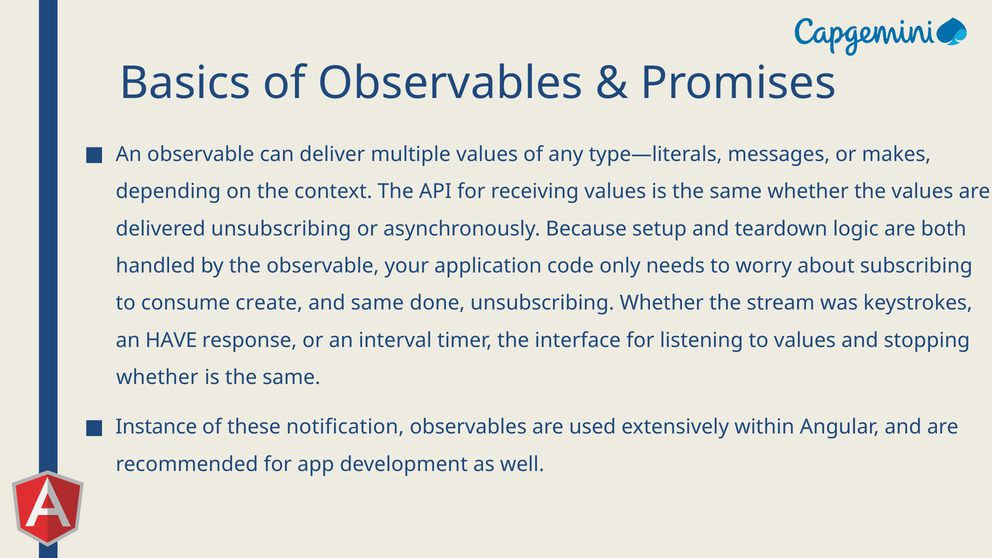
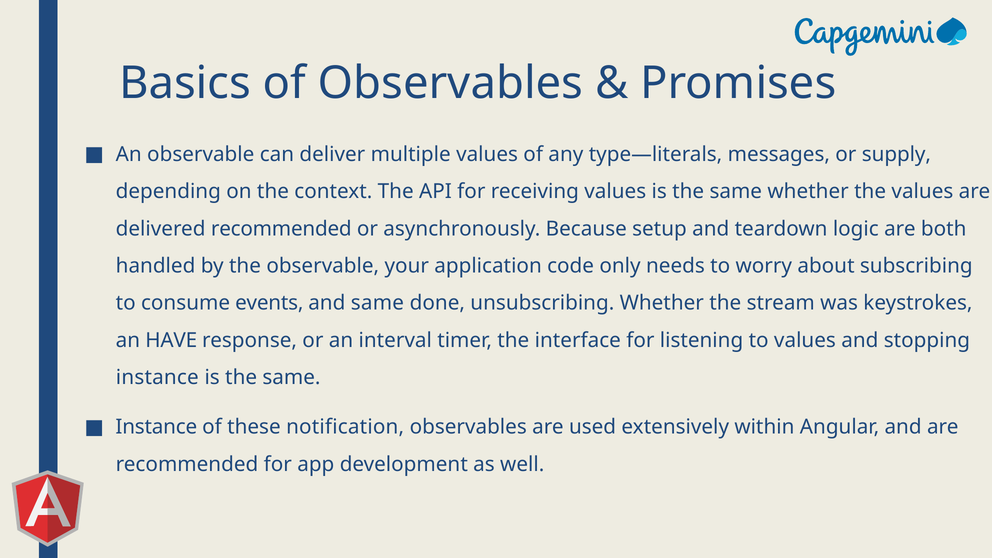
makes: makes -> supply (896, 154)
delivered unsubscribing: unsubscribing -> recommended (281, 229)
create: create -> events (269, 303)
whether: whether -> instance (157, 378)
